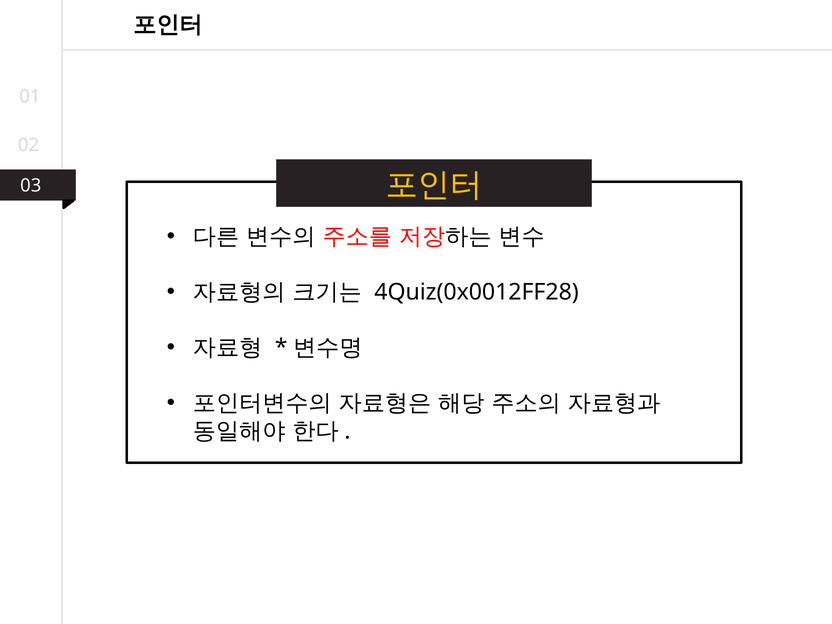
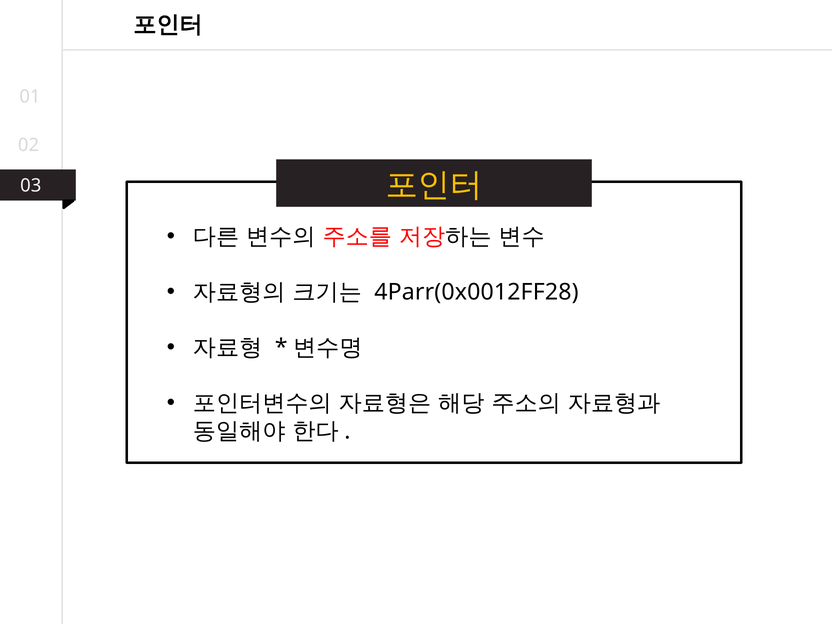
4Quiz(0x0012FF28: 4Quiz(0x0012FF28 -> 4Parr(0x0012FF28 (476, 292)
